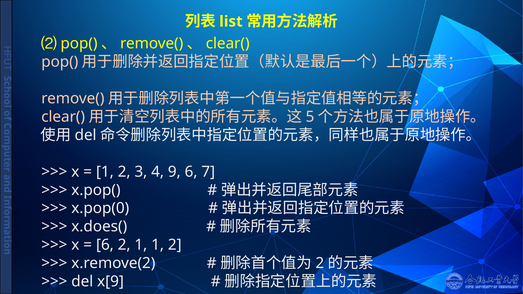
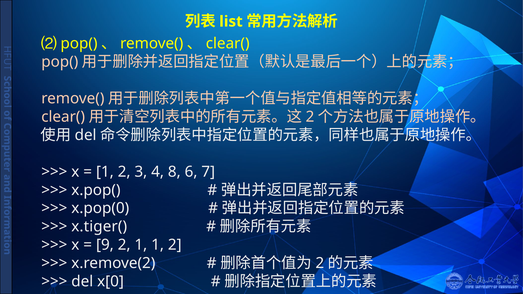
5: 5 -> 2 (310, 117)
9: 9 -> 8 (174, 172)
x.does(: x.does( -> x.tiger( (99, 227)
6: 6 -> 9 (105, 245)
x[9: x[9 -> x[0 (111, 282)
